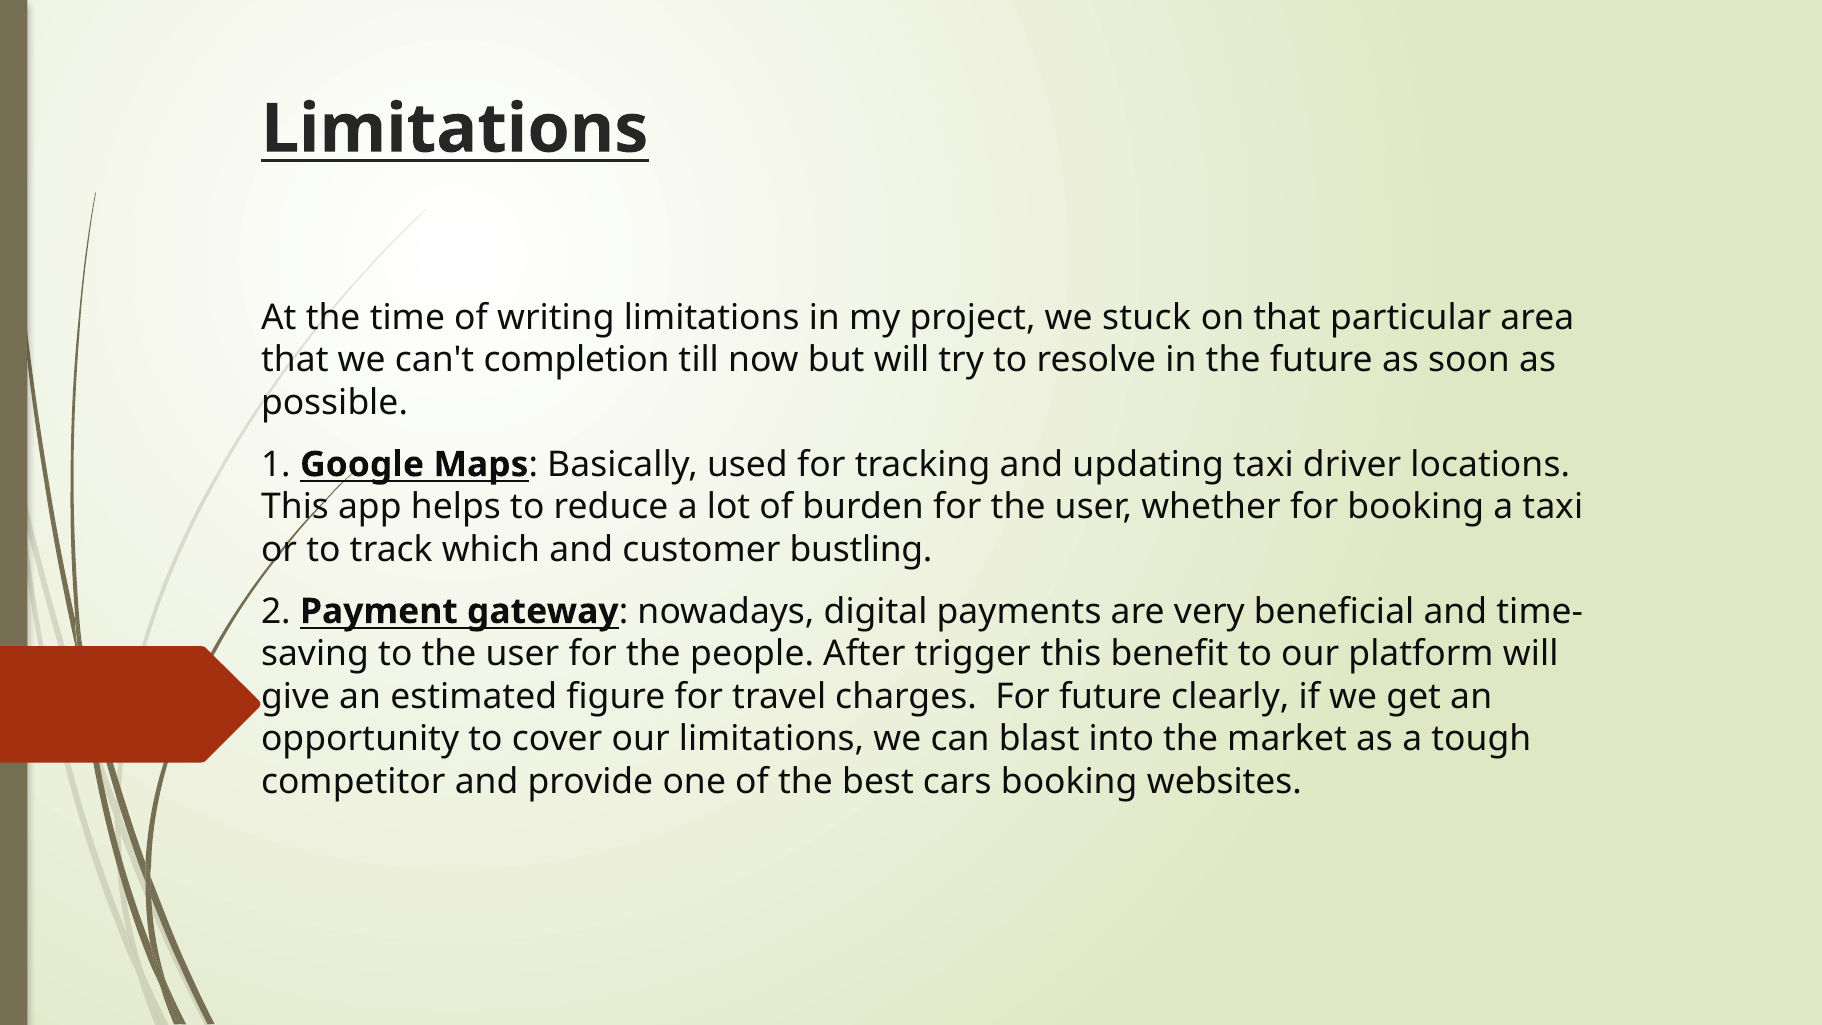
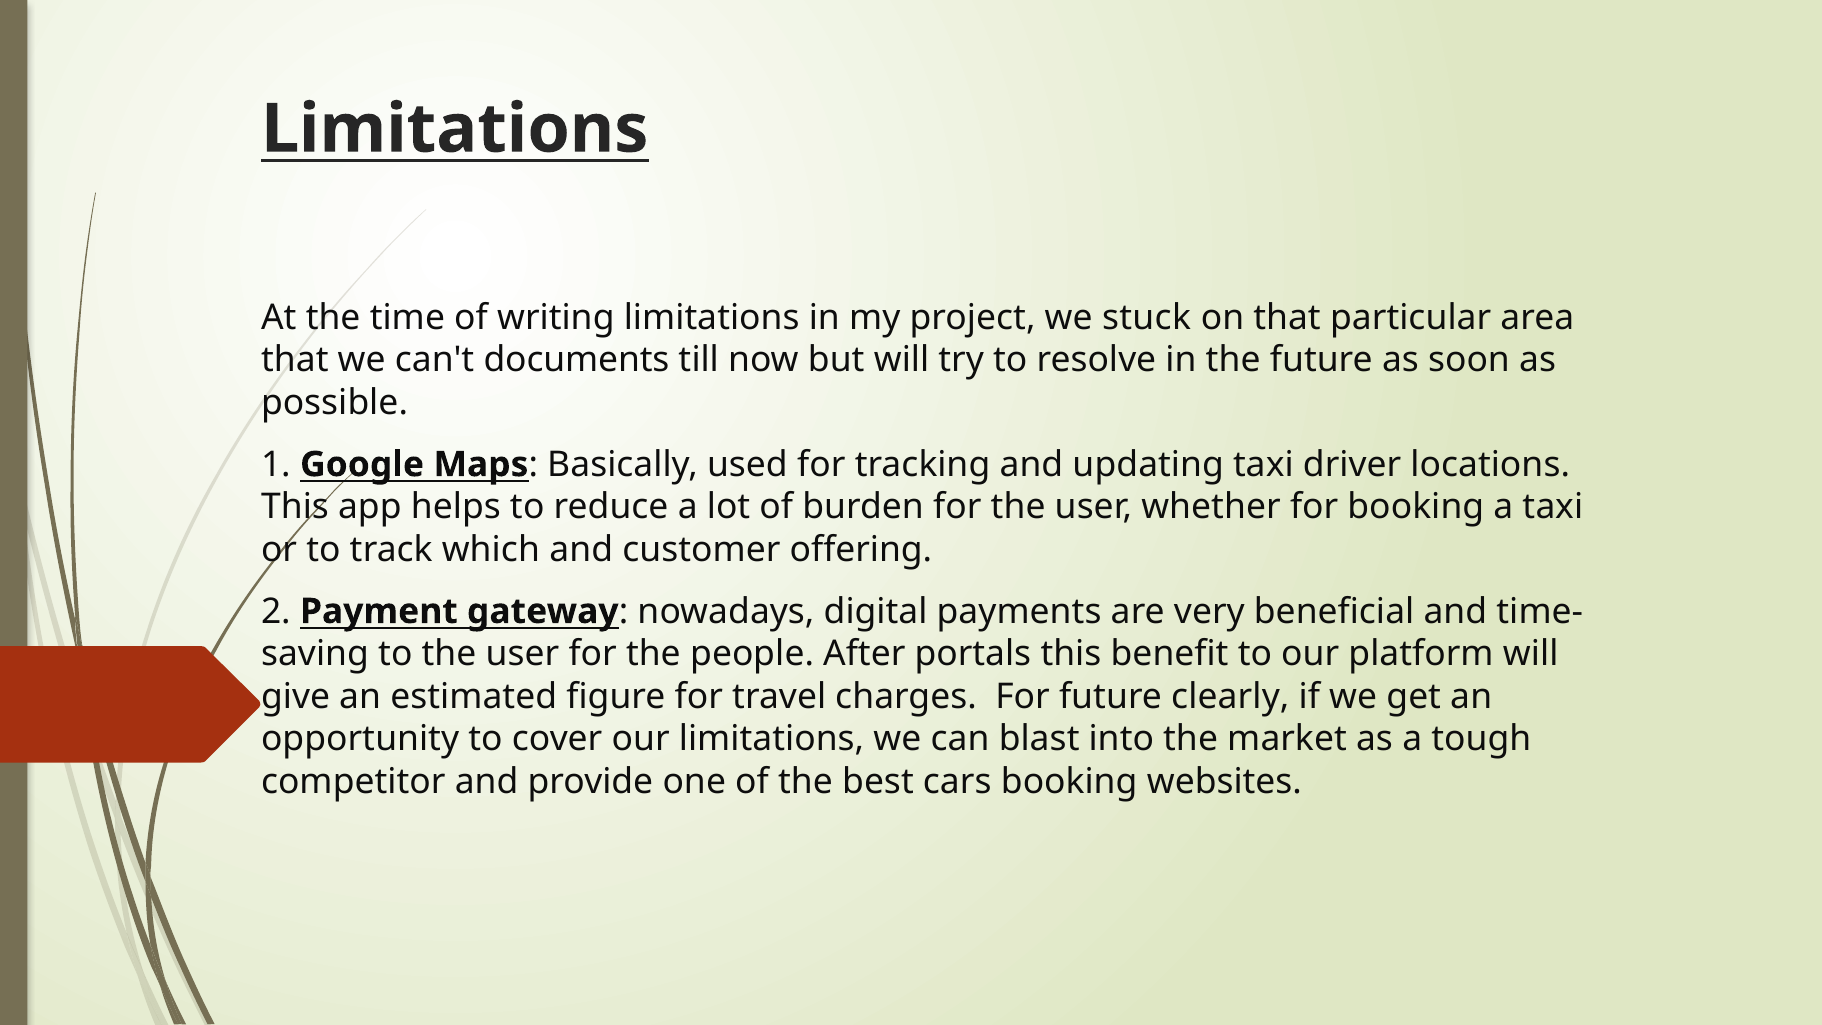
completion: completion -> documents (576, 360)
bustling: bustling -> offering (861, 550)
trigger: trigger -> portals (973, 654)
